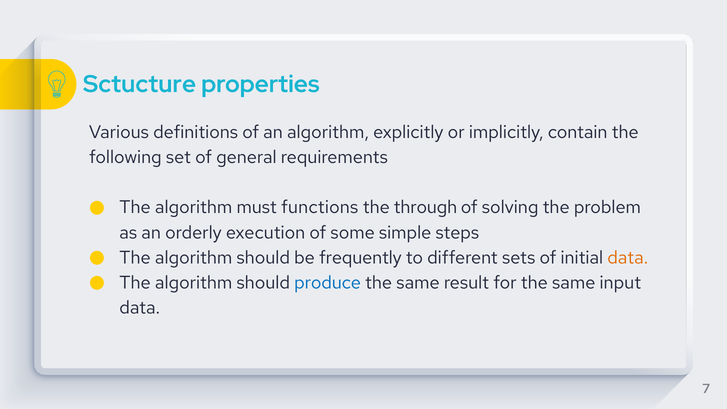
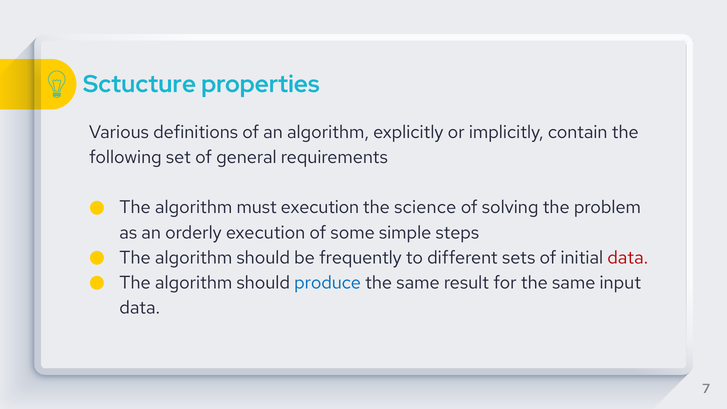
must functions: functions -> execution (320, 207)
through: through -> science (425, 207)
data colour: orange -> red (628, 258)
